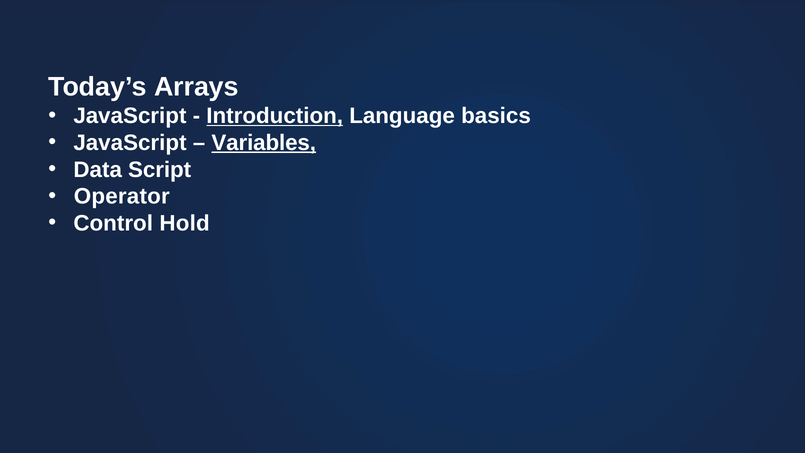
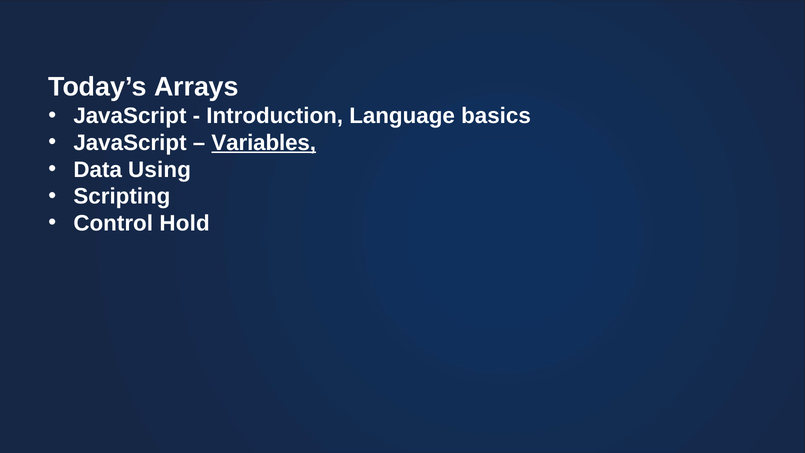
Introduction underline: present -> none (275, 116)
Script: Script -> Using (160, 170)
Operator: Operator -> Scripting (122, 196)
